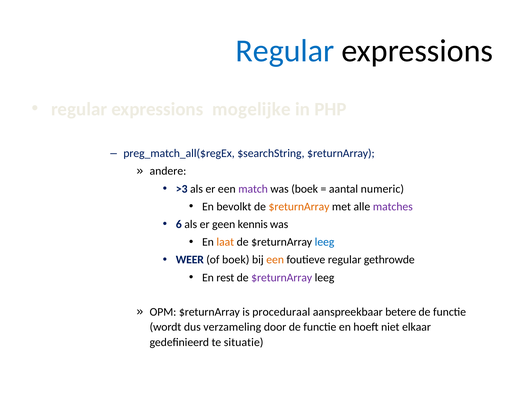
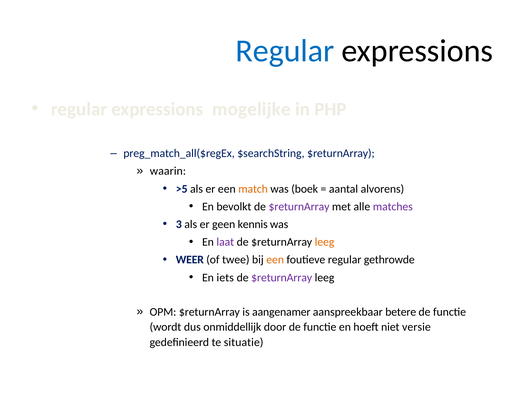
andere: andere -> waarin (168, 171)
>3: >3 -> >5 (182, 189)
match colour: purple -> orange (253, 189)
numeric: numeric -> alvorens (382, 189)
$returnArray colour: orange -> purple (299, 206)
6: 6 -> 3 (179, 224)
laat colour: orange -> purple (225, 242)
leeg colour: blue -> orange (325, 242)
of boek: boek -> twee (236, 260)
rest: rest -> iets (225, 277)
proceduraal: proceduraal -> aangenamer (281, 312)
verzameling: verzameling -> onmiddellijk (232, 327)
elkaar: elkaar -> versie (416, 327)
